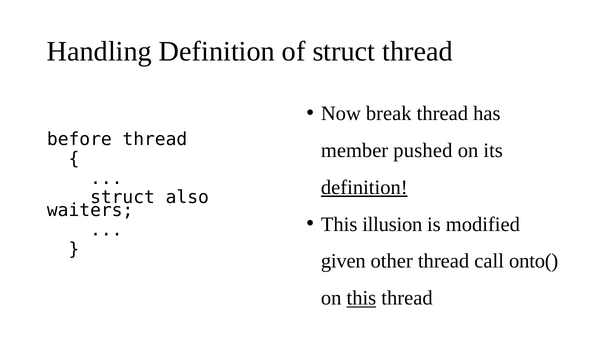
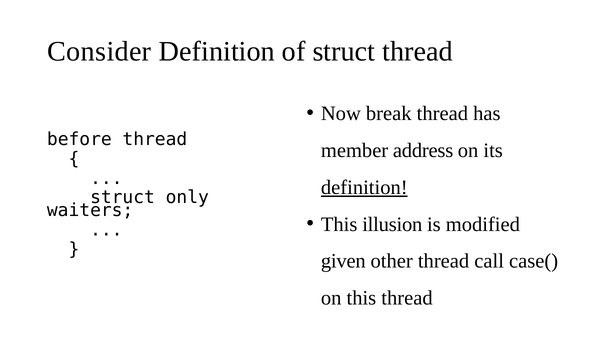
Handling: Handling -> Consider (99, 52)
pushed: pushed -> address (423, 151)
also: also -> only (187, 198)
onto(: onto( -> case( (534, 262)
this underline: present -> none (361, 299)
